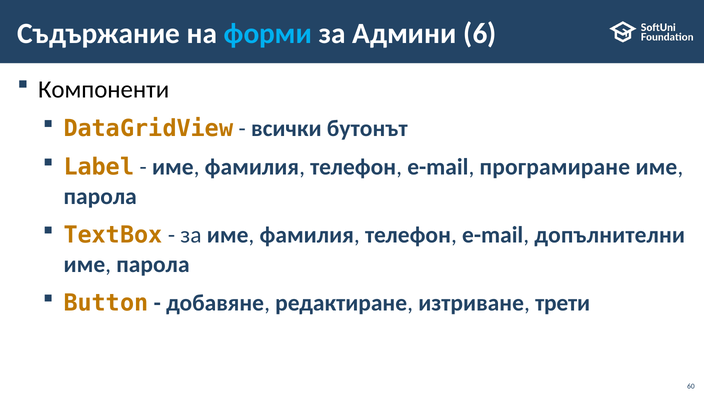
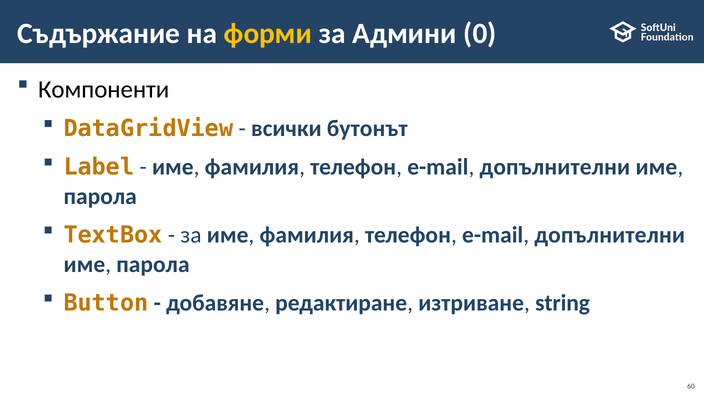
форми colour: light blue -> yellow (268, 33)
6: 6 -> 0 (480, 33)
програмиране: програмиране -> допълнителни (555, 167)
трети: трети -> string (563, 303)
